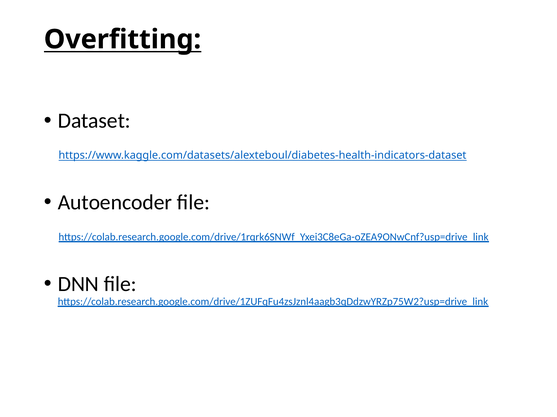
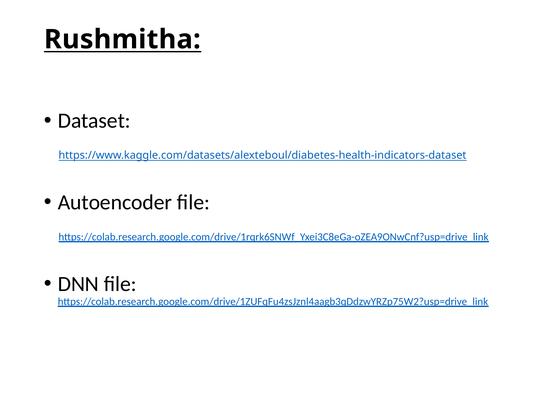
Overfitting: Overfitting -> Rushmitha (122, 39)
